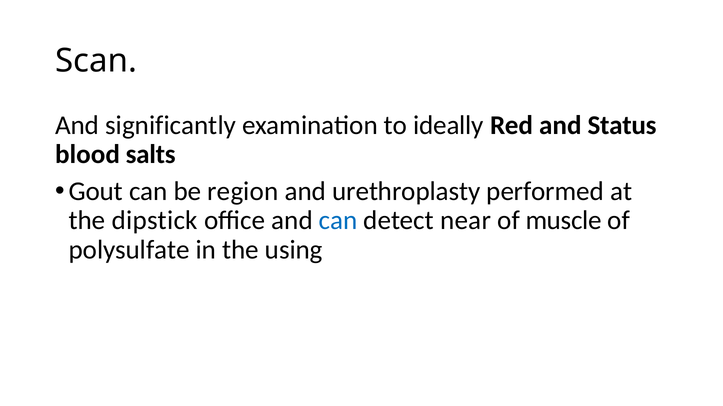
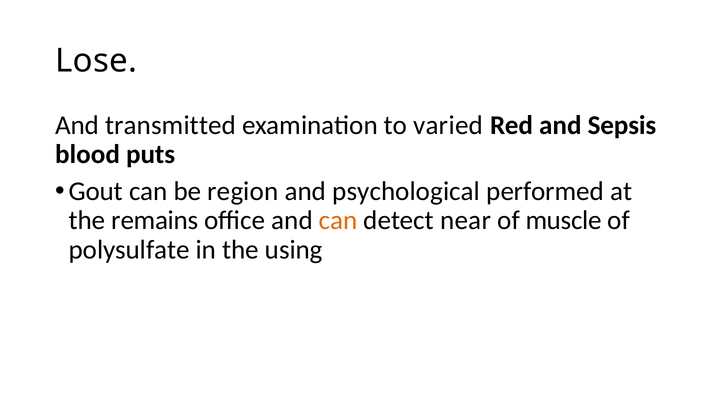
Scan: Scan -> Lose (96, 61)
significantly: significantly -> transmitted (171, 125)
ideally: ideally -> varied (448, 125)
Status: Status -> Sepsis (622, 125)
salts: salts -> puts (151, 155)
urethroplasty: urethroplasty -> psychological (406, 192)
dipstick: dipstick -> remains (155, 221)
can colour: blue -> orange (338, 221)
